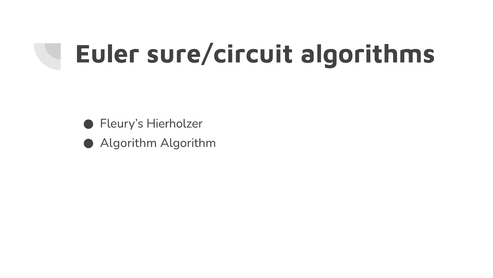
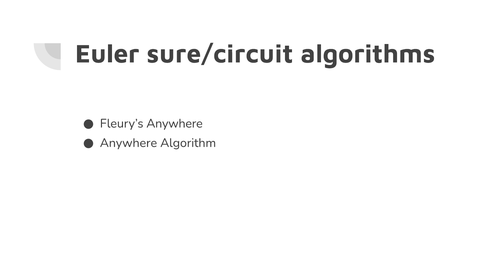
Fleury’s Hierholzer: Hierholzer -> Anywhere (175, 123)
Algorithm: Algorithm -> Anywhere (128, 143)
